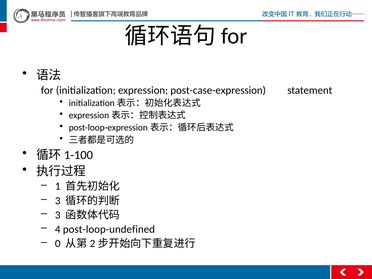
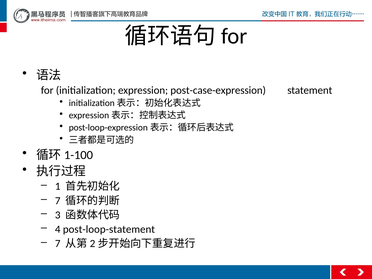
3: 3 -> 7 (58, 201)
post-loop-undefined: post-loop-undefined -> post-loop-statement (109, 229)
0: 0 -> 7 (58, 244)
